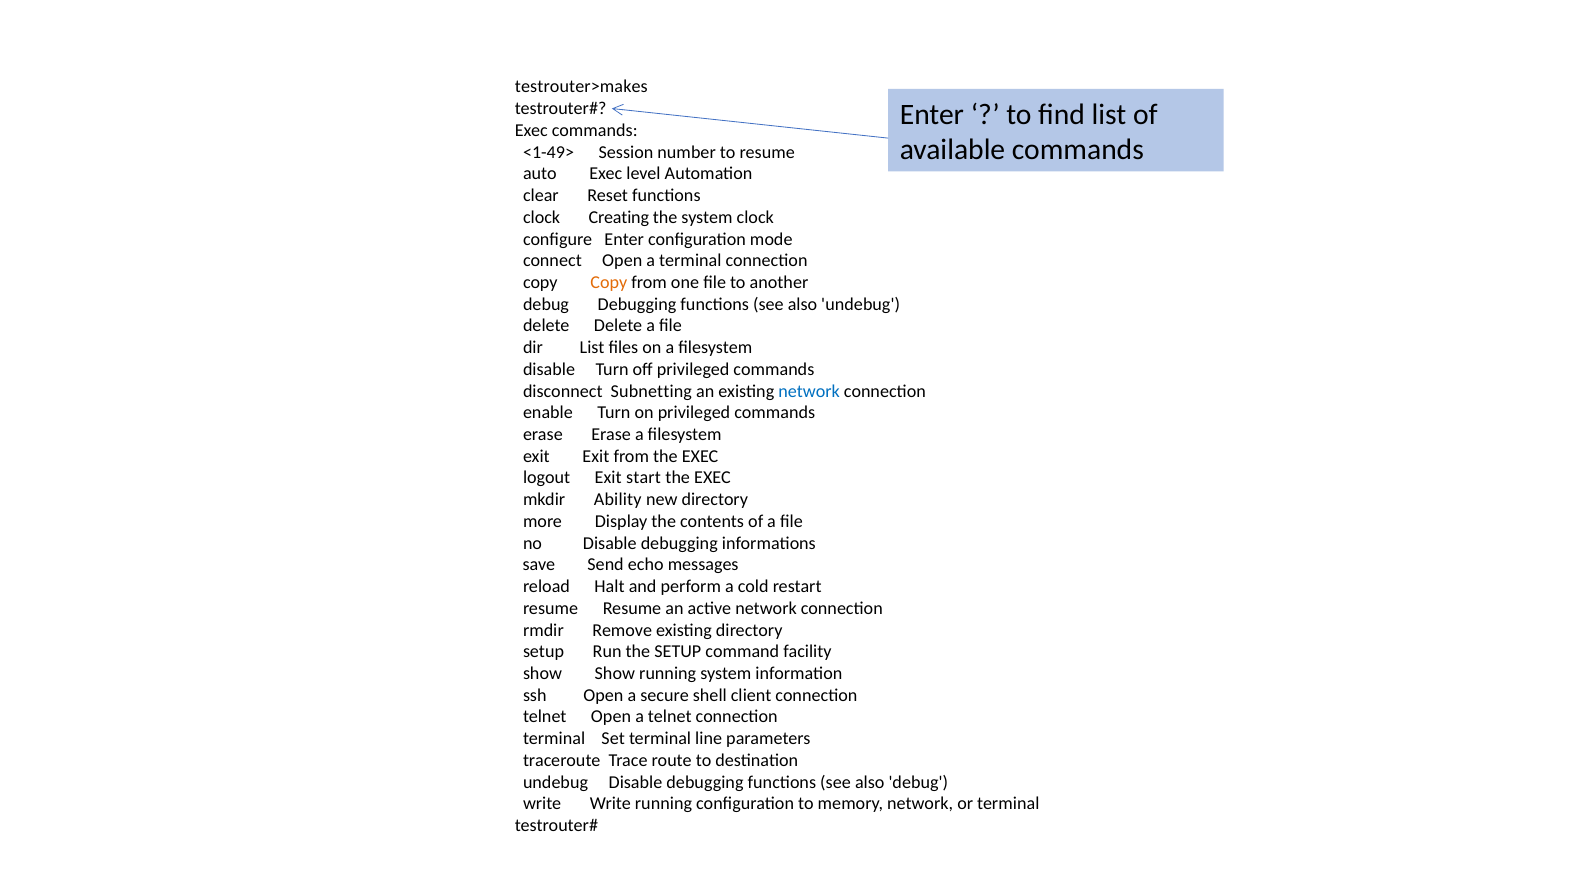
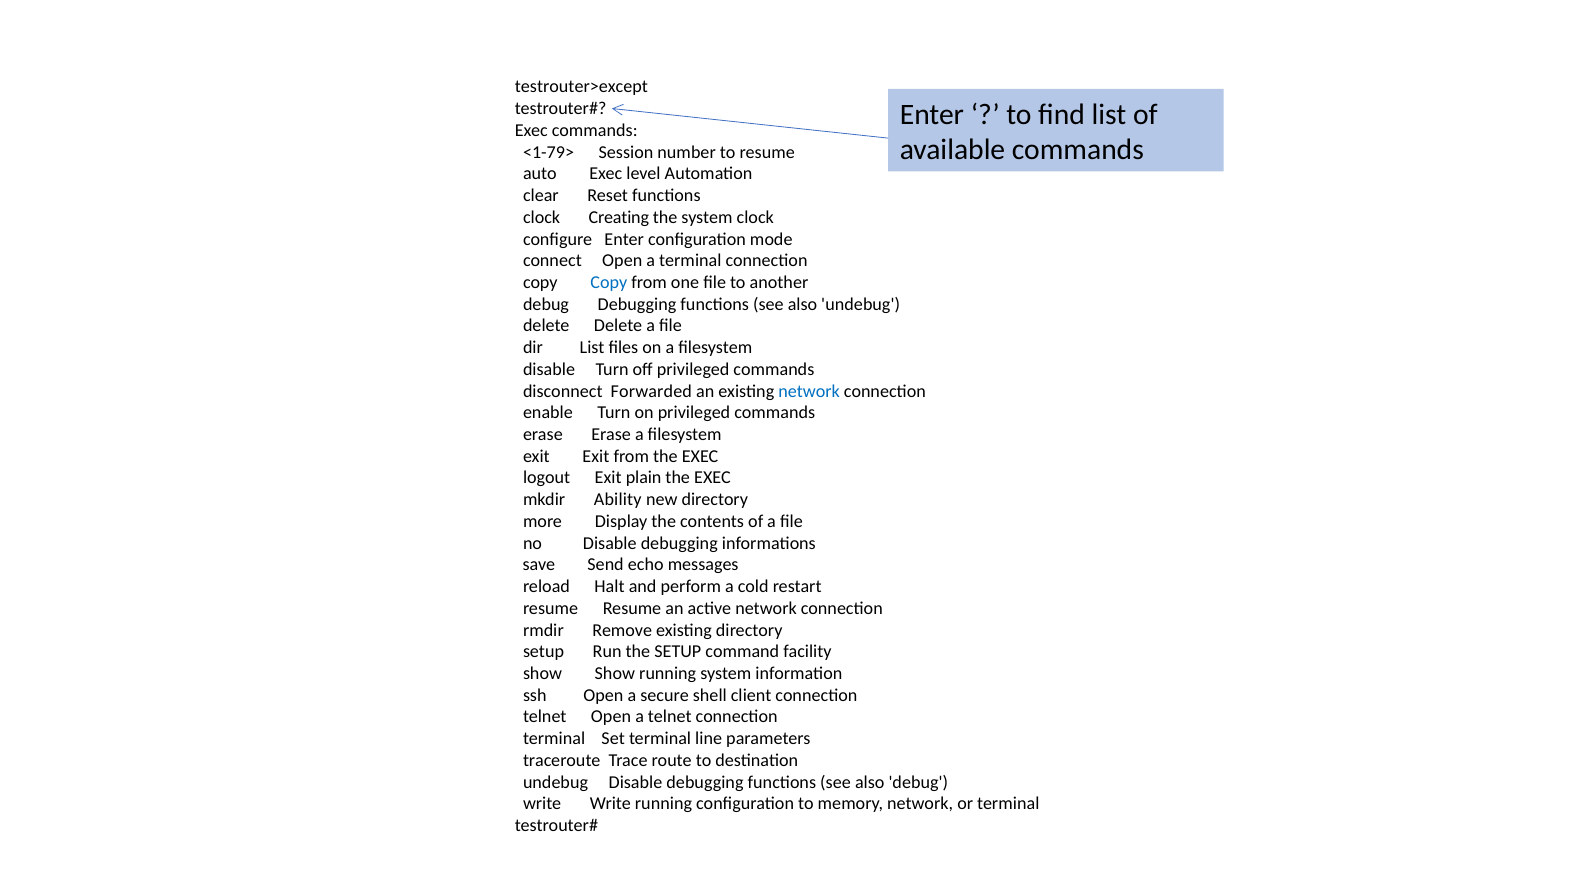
testrouter>makes: testrouter>makes -> testrouter>except (581, 87)
<1-49>: <1-49> -> <1-79> (549, 152)
Copy colour: orange -> blue (609, 283)
Subnetting: Subnetting -> Forwarded (651, 391)
start: start -> plain (644, 478)
